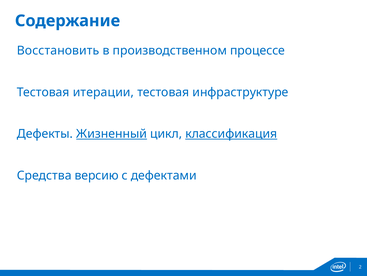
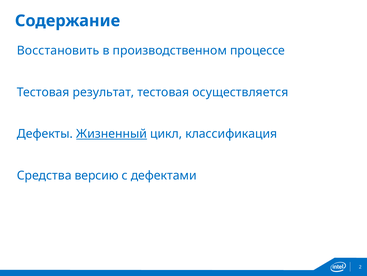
итерации: итерации -> результат (103, 92)
инфраструктуре: инфраструктуре -> осуществляется (240, 92)
классификация underline: present -> none (231, 134)
